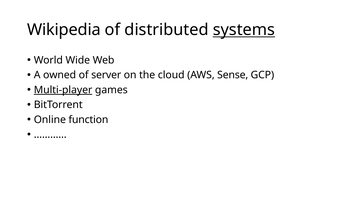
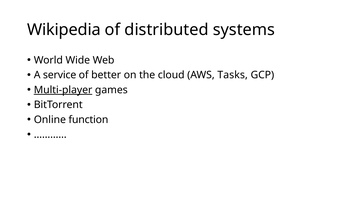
systems underline: present -> none (244, 30)
owned: owned -> service (60, 75)
server: server -> better (106, 75)
Sense: Sense -> Tasks (233, 75)
